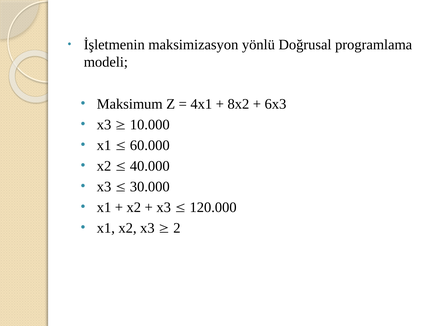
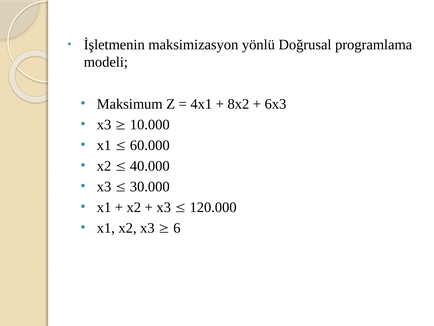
2: 2 -> 6 (177, 228)
